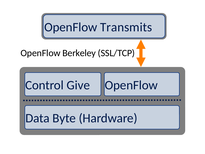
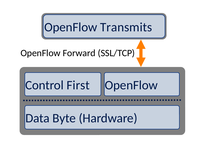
Berkeley: Berkeley -> Forward (79, 53)
Give: Give -> First (78, 85)
